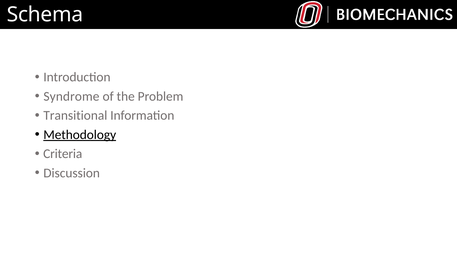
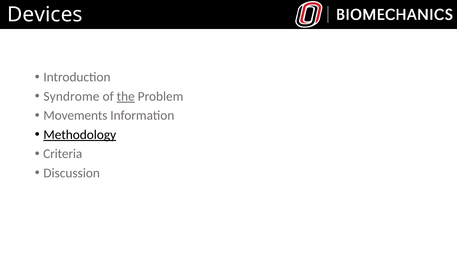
Schema: Schema -> Devices (45, 15)
the underline: none -> present (126, 96)
Transitional: Transitional -> Movements (75, 116)
